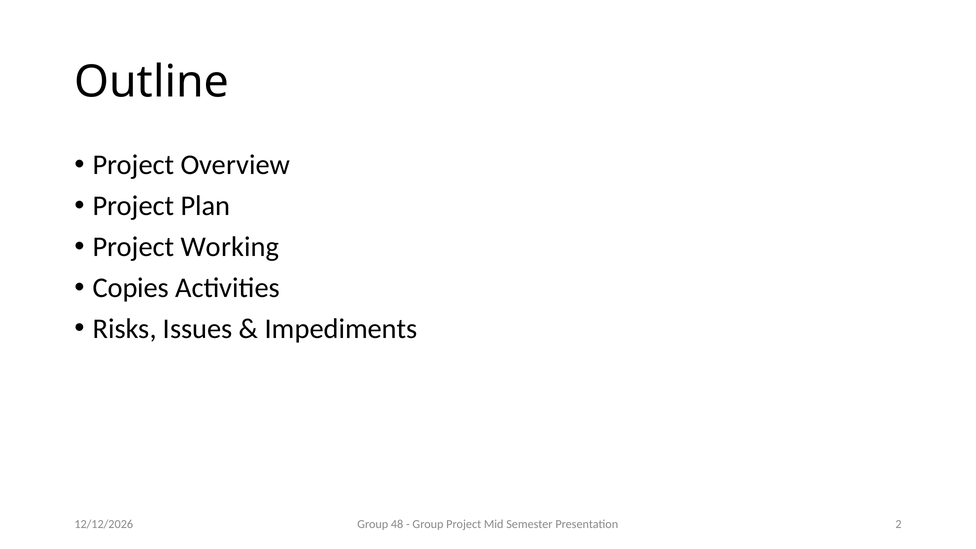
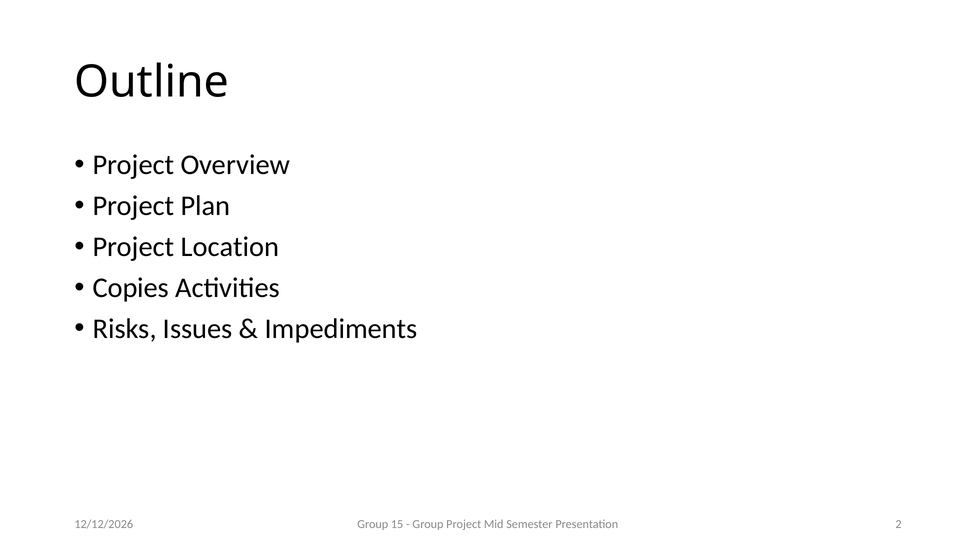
Working: Working -> Location (230, 247)
48: 48 -> 15 (397, 524)
